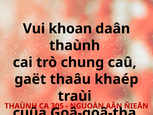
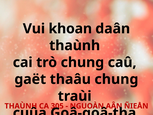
thaâu khaép: khaép -> chung (116, 79)
